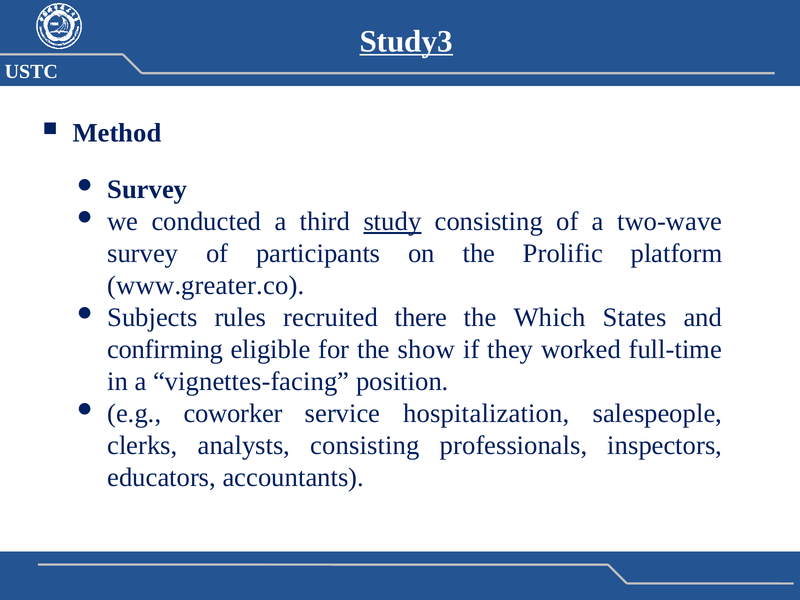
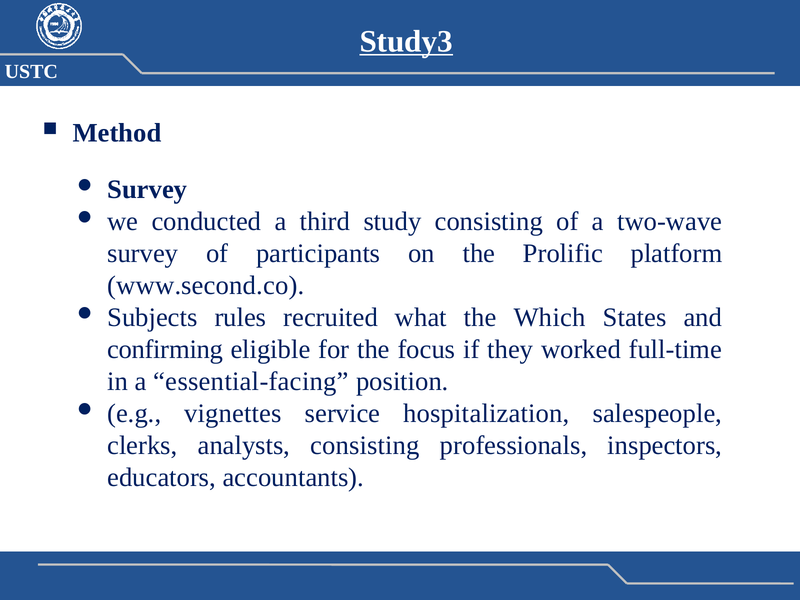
study underline: present -> none (392, 222)
www.greater.co: www.greater.co -> www.second.co (206, 286)
there: there -> what (421, 318)
show: show -> focus (426, 350)
vignettes-facing: vignettes-facing -> essential-facing (251, 382)
coworker: coworker -> vignettes (233, 414)
